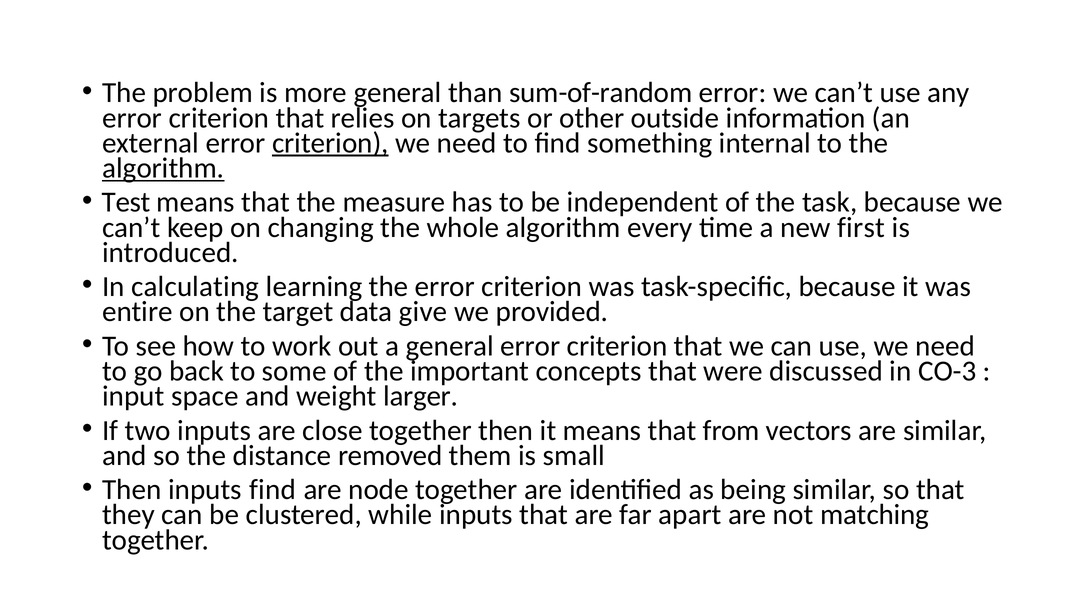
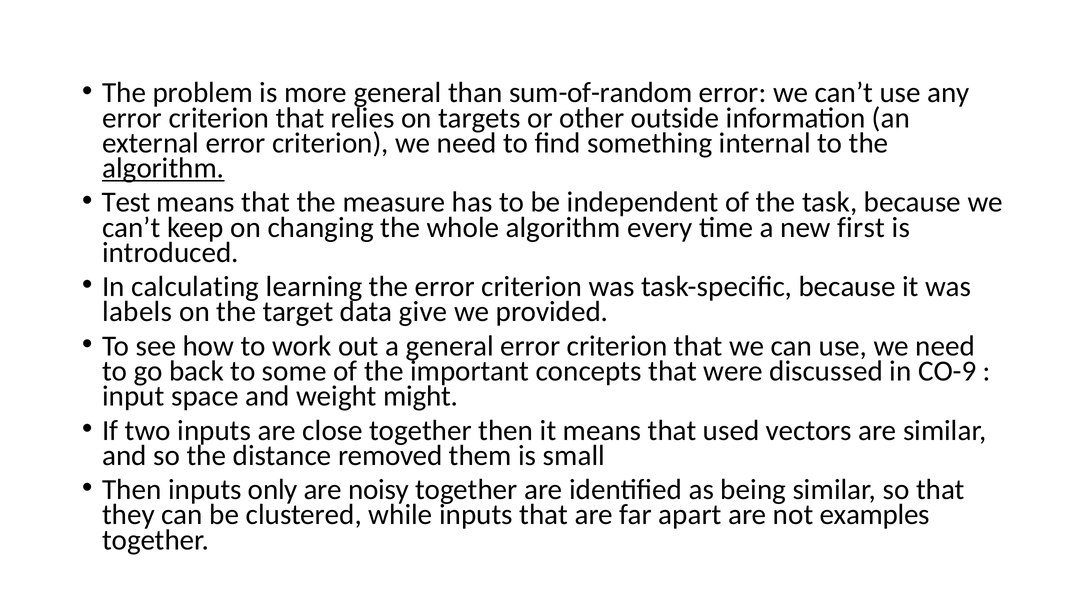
criterion underline: present -> none (330, 143)
entire: entire -> labels (137, 312)
CO-3: CO-3 -> CO-9 (947, 371)
larger: larger -> might (421, 396)
from: from -> used (731, 431)
inputs find: find -> only (273, 490)
node: node -> noisy (379, 490)
matching: matching -> examples (875, 515)
